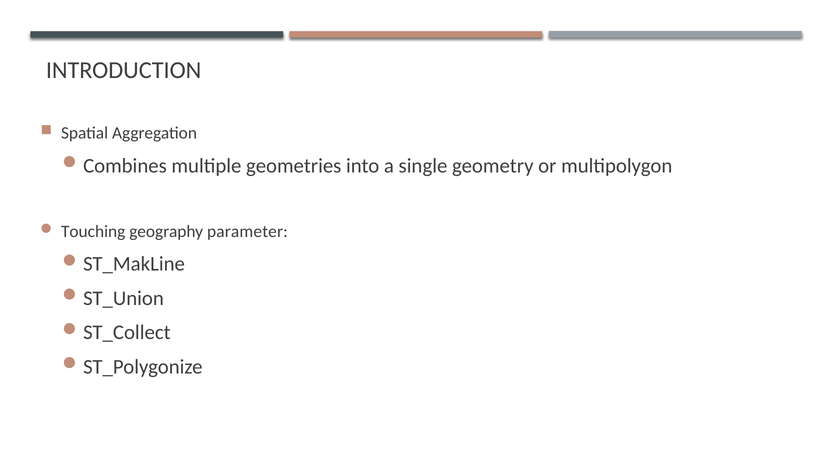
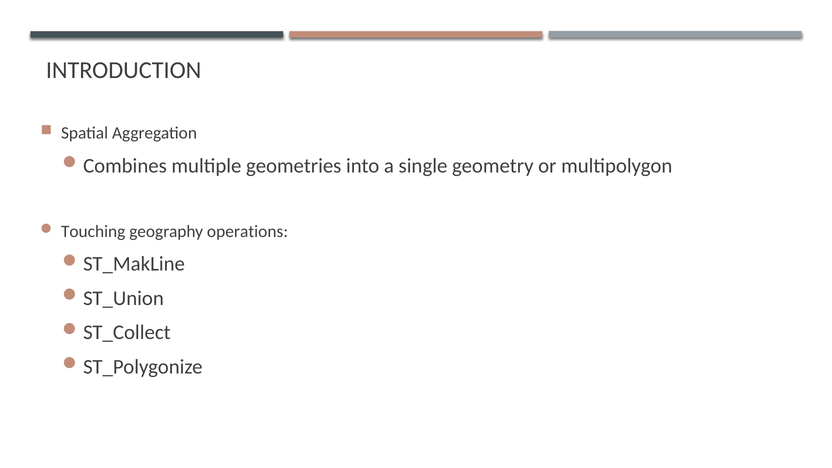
parameter: parameter -> operations (248, 231)
